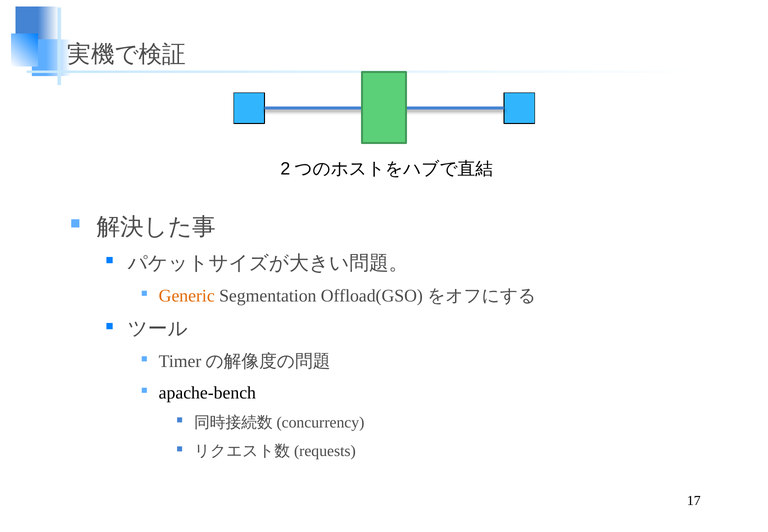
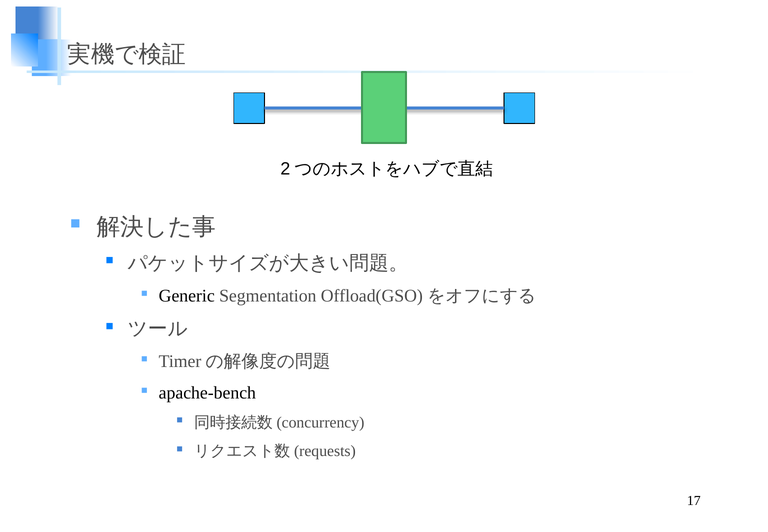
Generic colour: orange -> black (187, 296)
